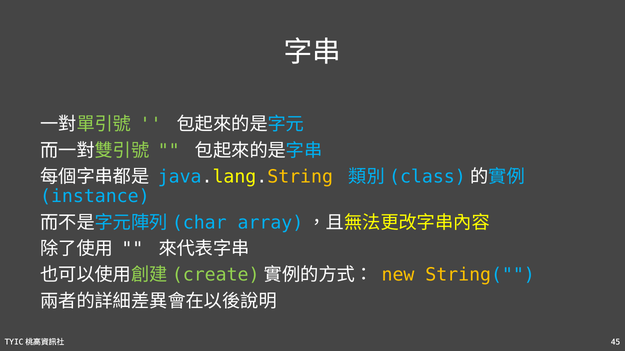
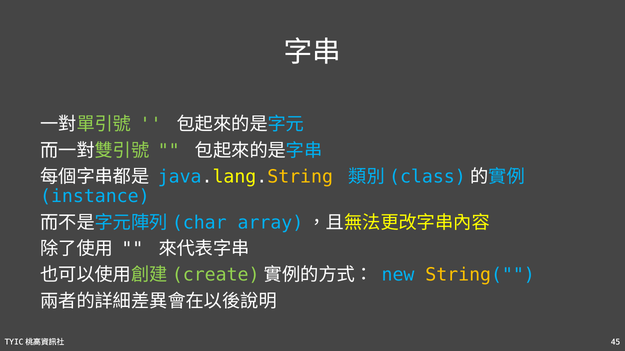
new colour: yellow -> light blue (398, 275)
